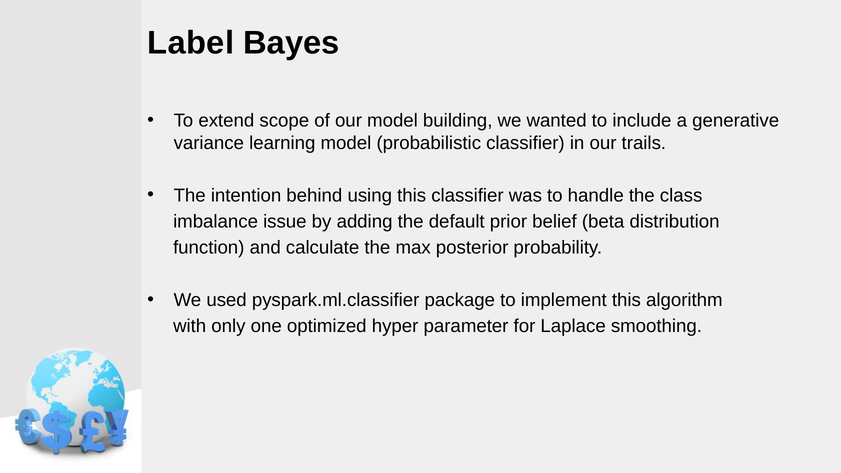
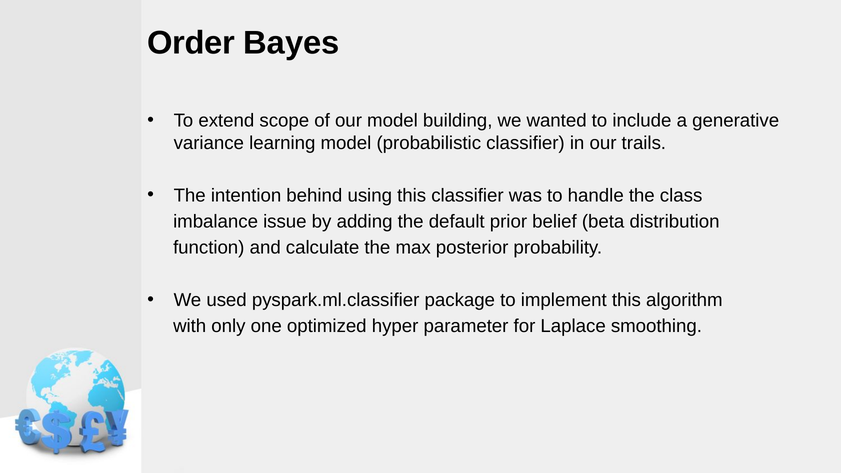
Label: Label -> Order (191, 43)
